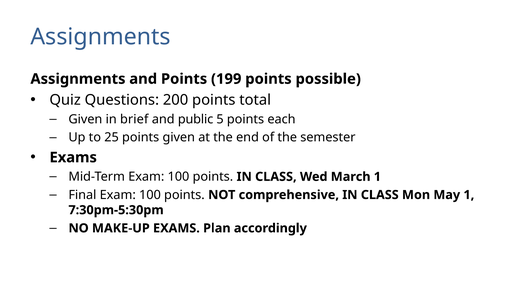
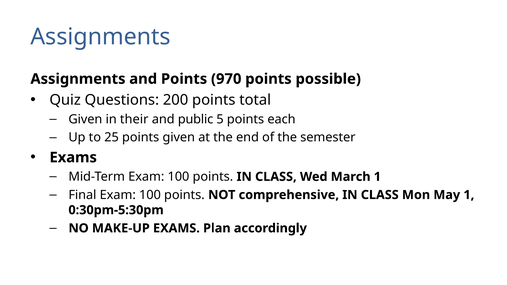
199: 199 -> 970 (226, 79)
brief: brief -> their (134, 119)
7:30pm-5:30pm: 7:30pm-5:30pm -> 0:30pm-5:30pm (116, 210)
